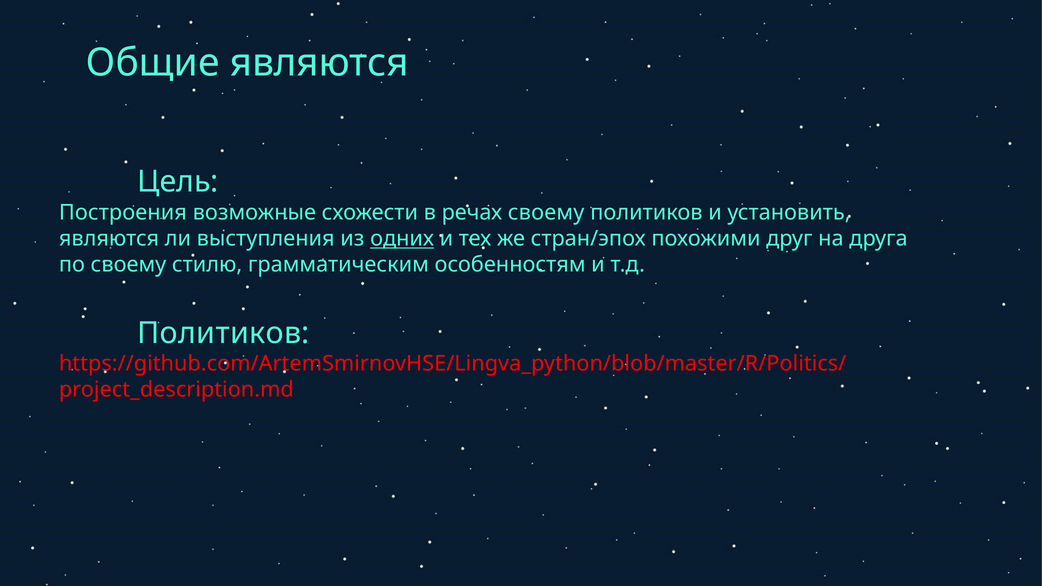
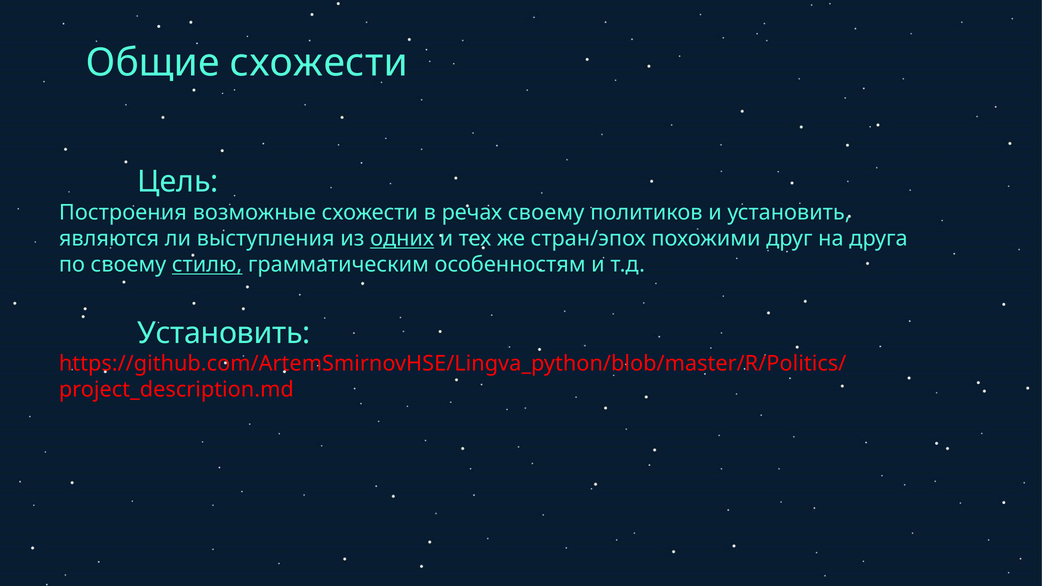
Общие являются: являются -> схожести (319, 63)
стилю underline: none -> present (207, 265)
Политиков: Политиков -> Установить (224, 333)
